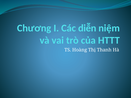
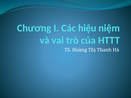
diễn: diễn -> hiệu (87, 28)
